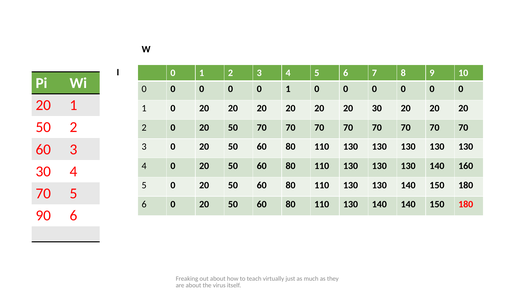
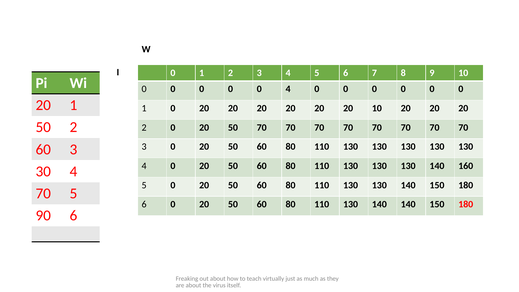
1: 1 -> 4 (288, 89)
20 30: 30 -> 10 (377, 108)
